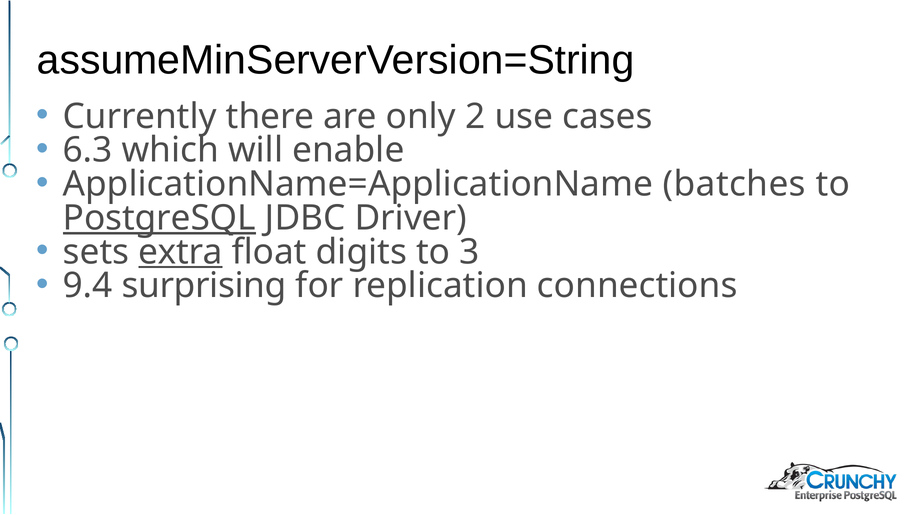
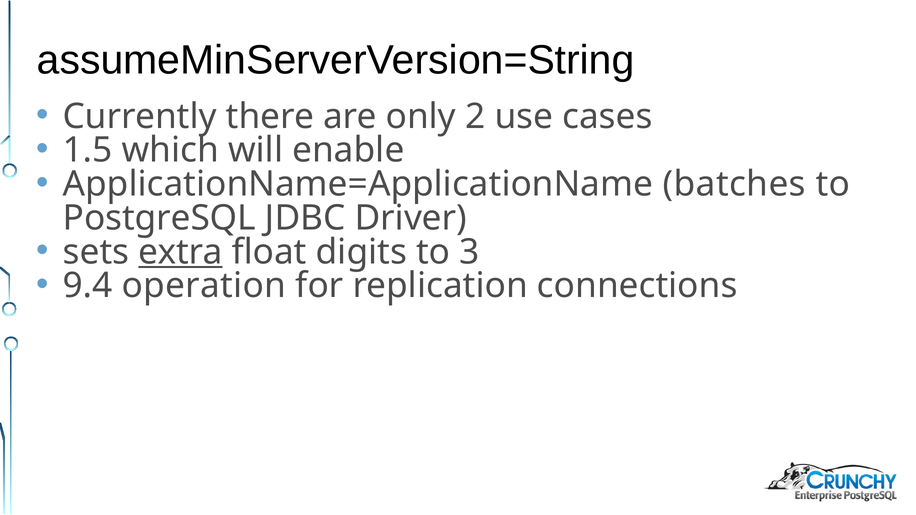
6.3: 6.3 -> 1.5 (88, 150)
PostgreSQL underline: present -> none (159, 218)
surprising: surprising -> operation (204, 286)
